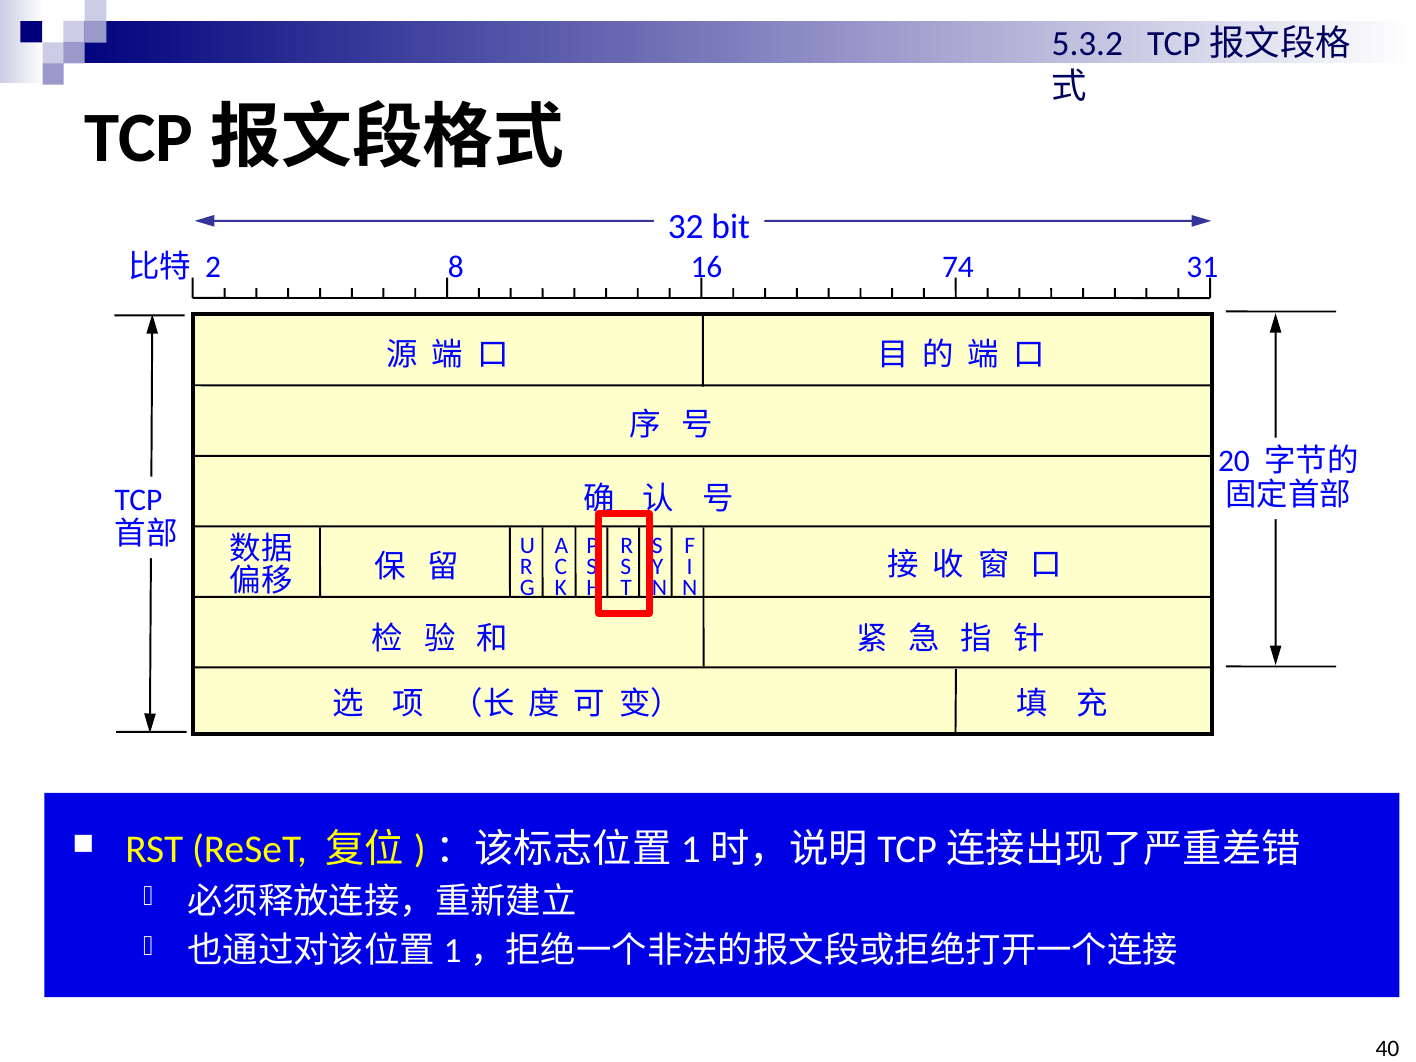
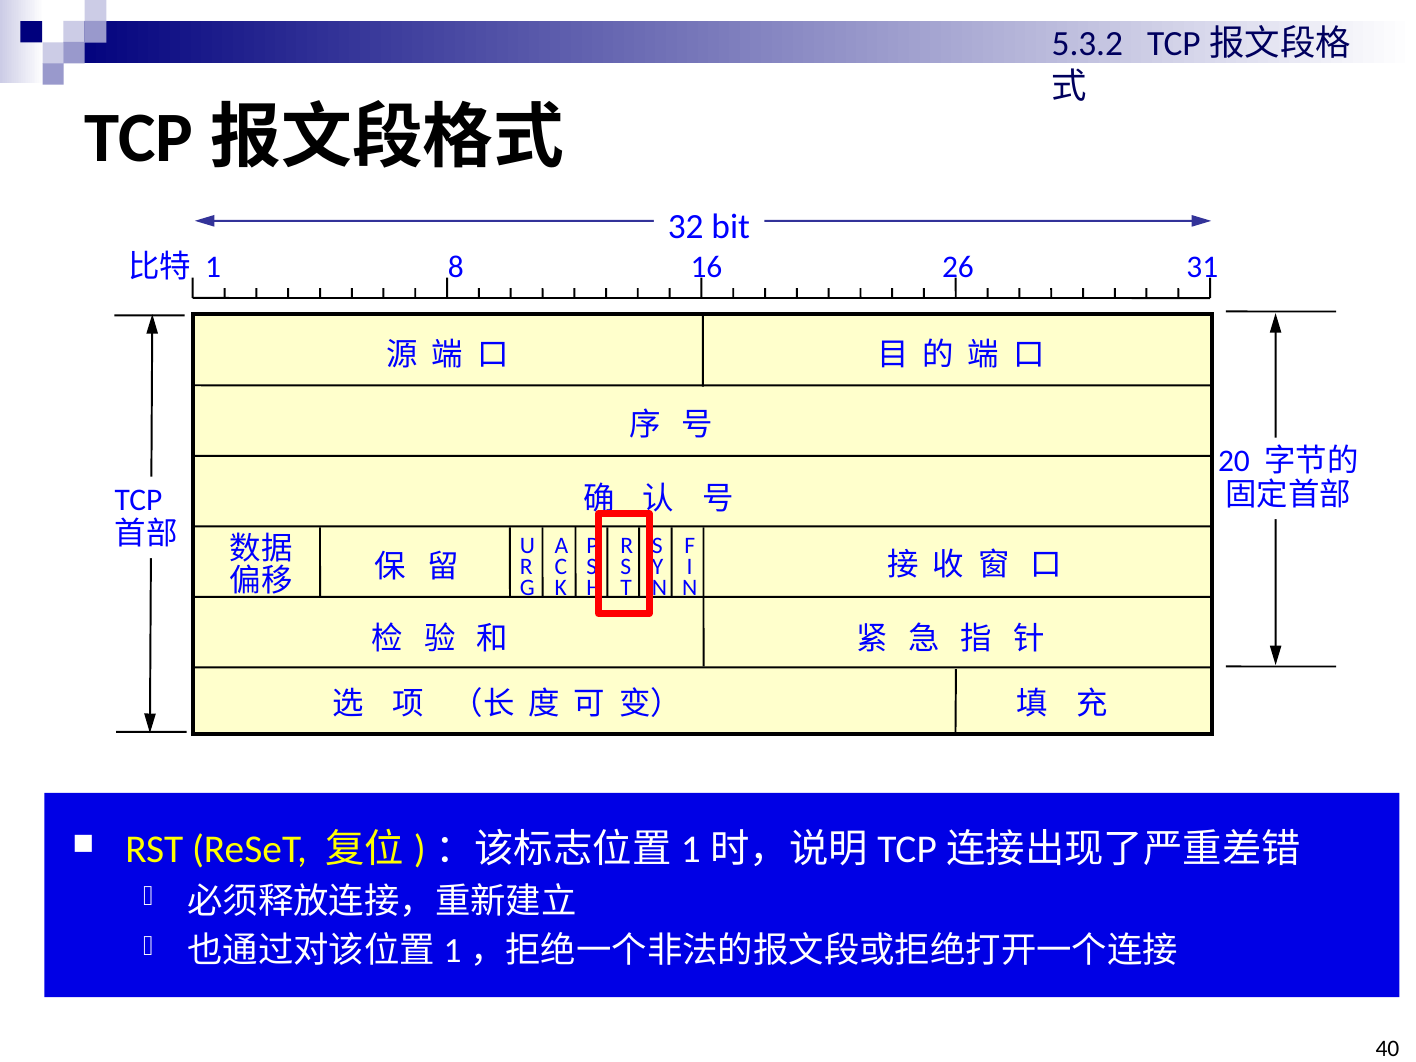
2: 2 -> 1 (213, 267)
74: 74 -> 26 (958, 267)
